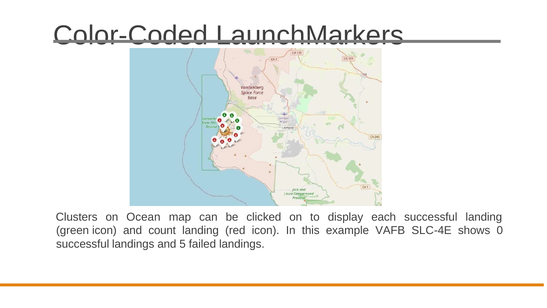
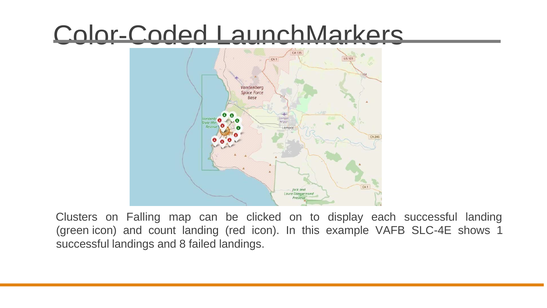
Ocean: Ocean -> Falling (143, 217)
0: 0 -> 1 (500, 230)
5: 5 -> 8 (183, 244)
